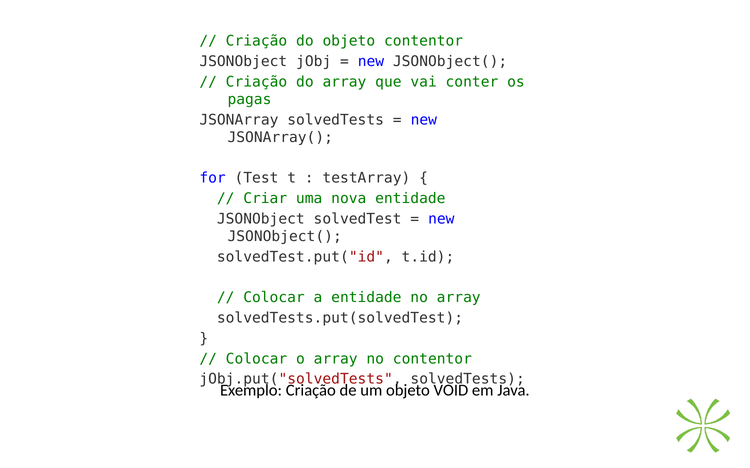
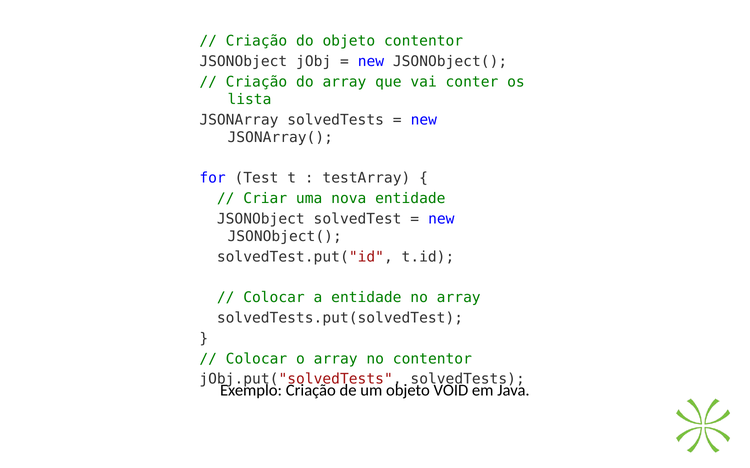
pagas: pagas -> lista (249, 100)
